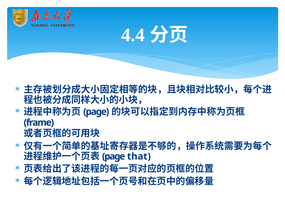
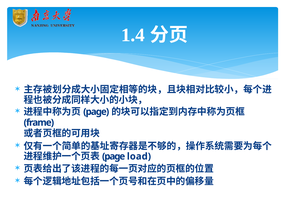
4.4: 4.4 -> 1.4 (133, 35)
that: that -> load (139, 156)
